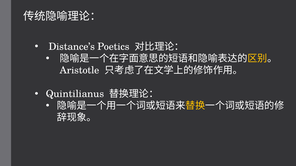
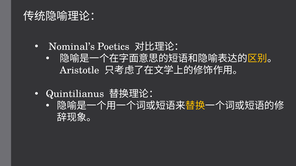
Distance’s: Distance’s -> Nominal’s (72, 47)
